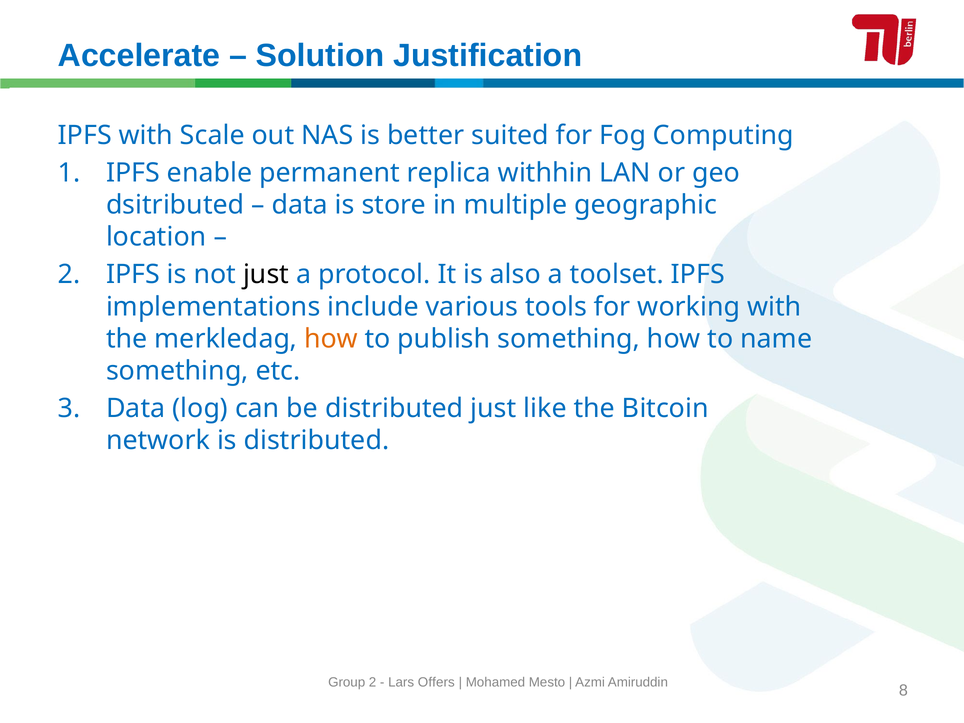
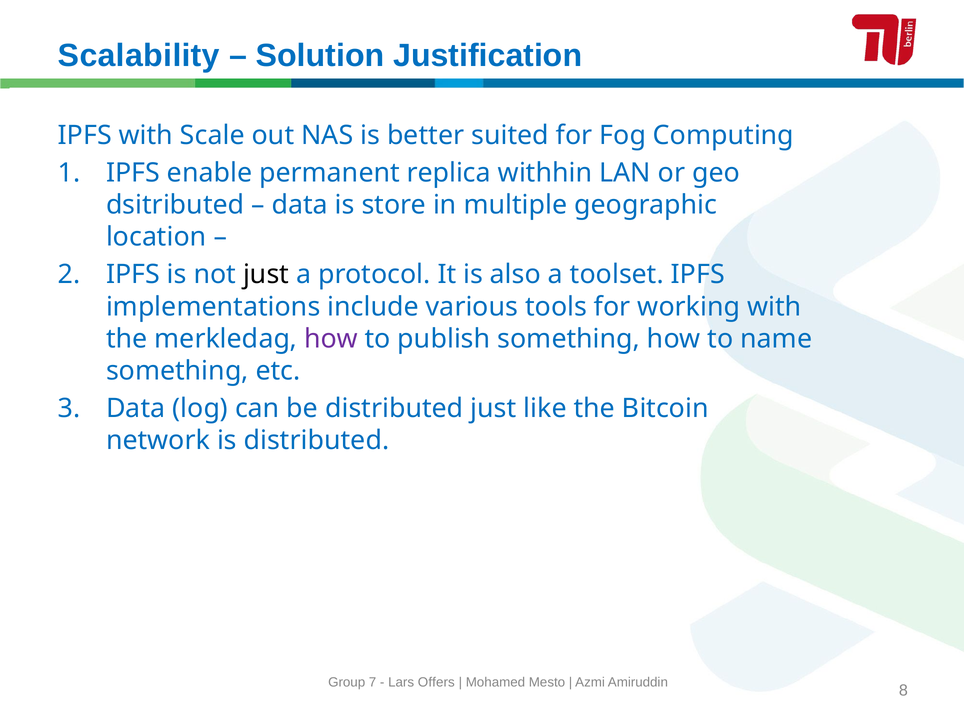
Accelerate: Accelerate -> Scalability (139, 56)
how colour: orange -> purple (331, 339)
Group 2: 2 -> 7 (373, 682)
